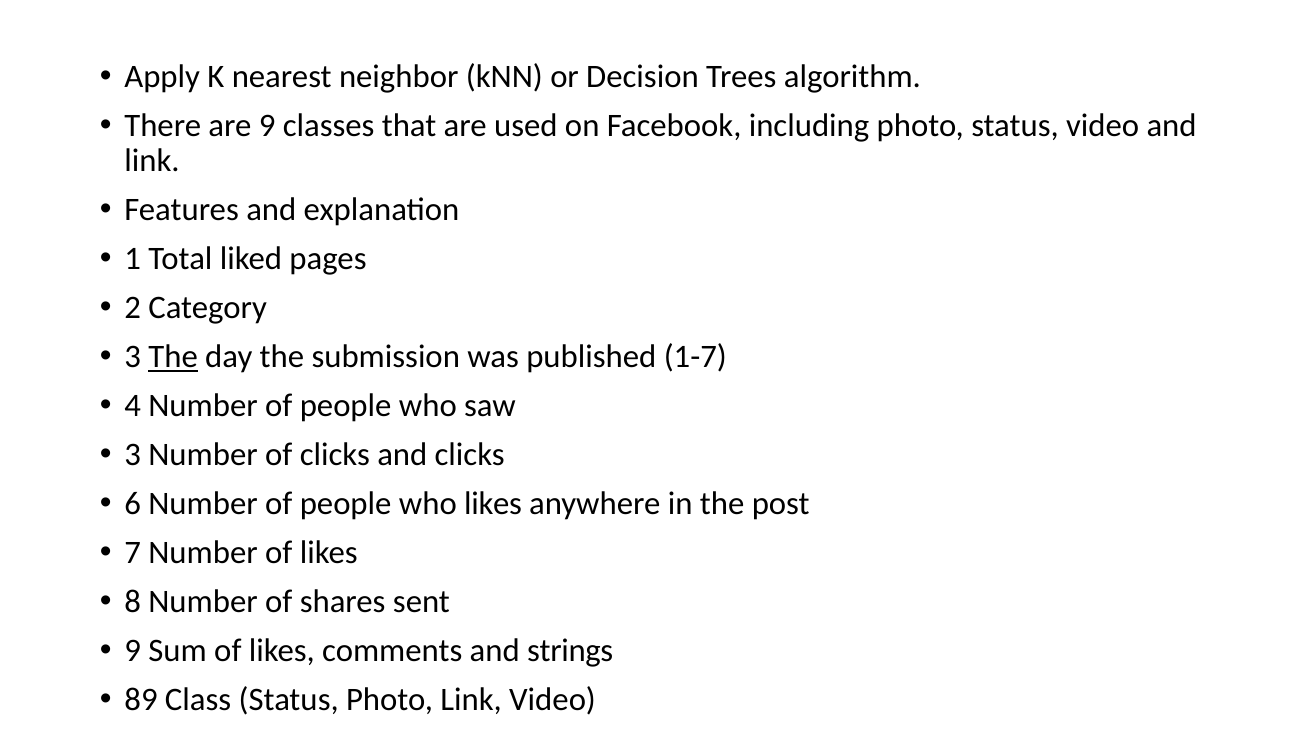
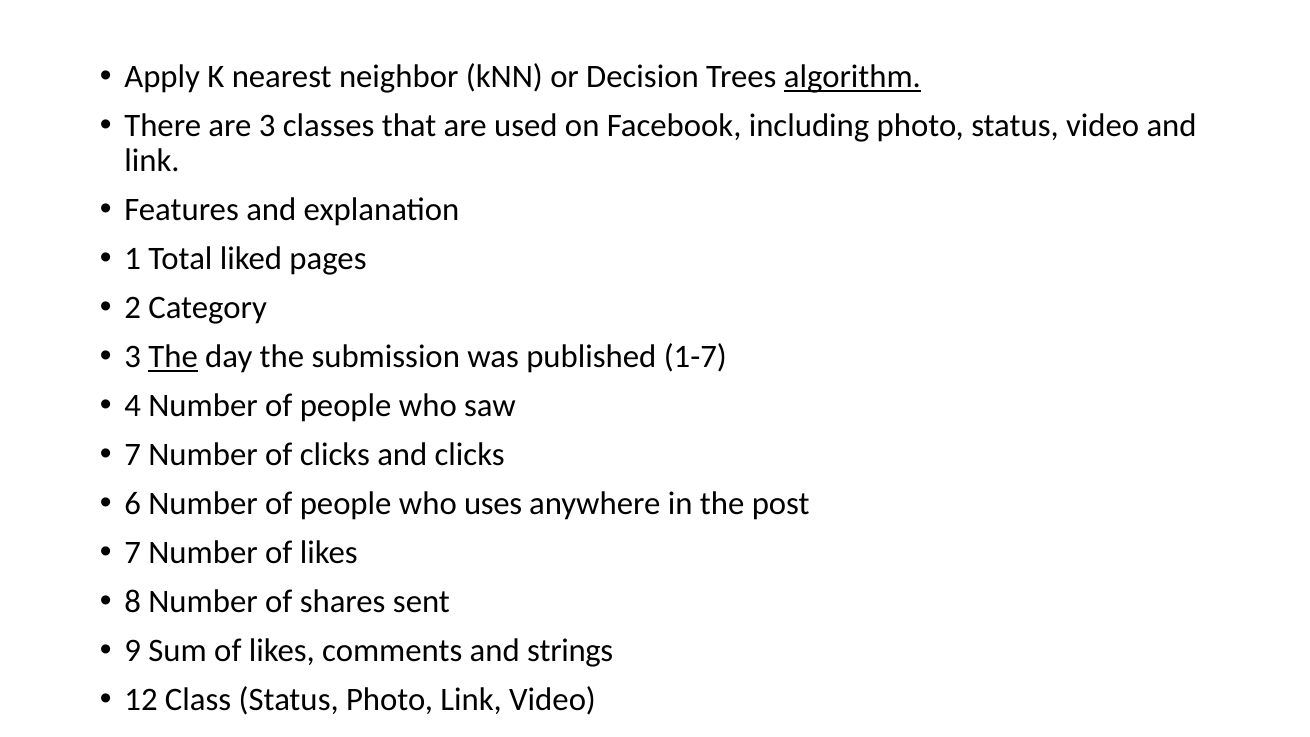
algorithm underline: none -> present (852, 77)
are 9: 9 -> 3 (267, 126)
3: 3 -> 7 (133, 455)
who likes: likes -> uses (493, 504)
89: 89 -> 12 (141, 700)
